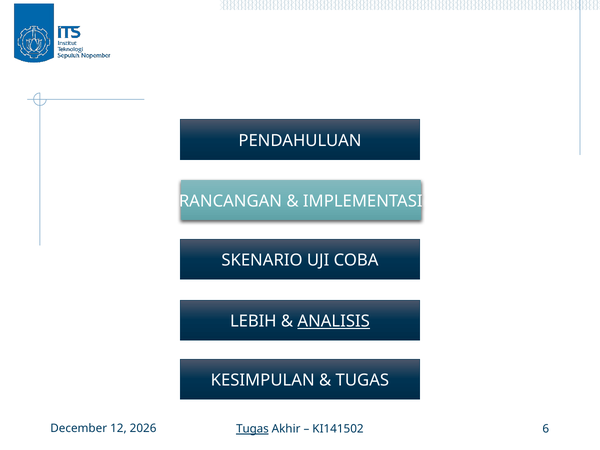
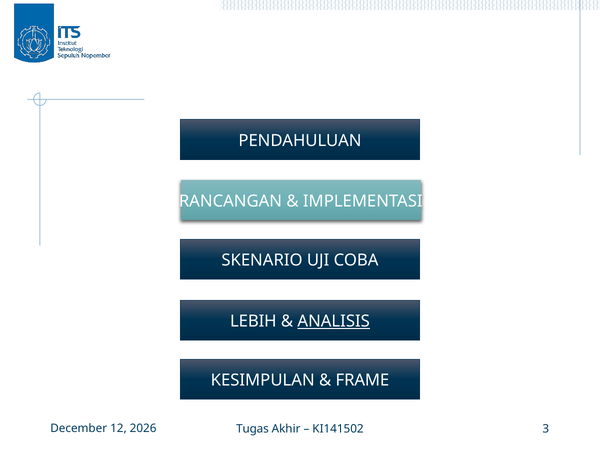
TUGAS: TUGAS -> FRAME (362, 380)
Tugas underline: present -> none (252, 429)
6: 6 -> 3 (546, 429)
